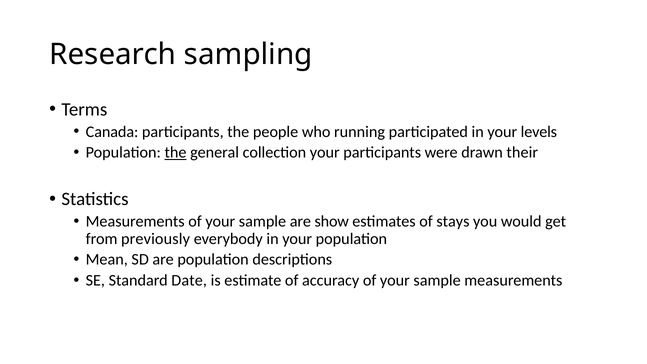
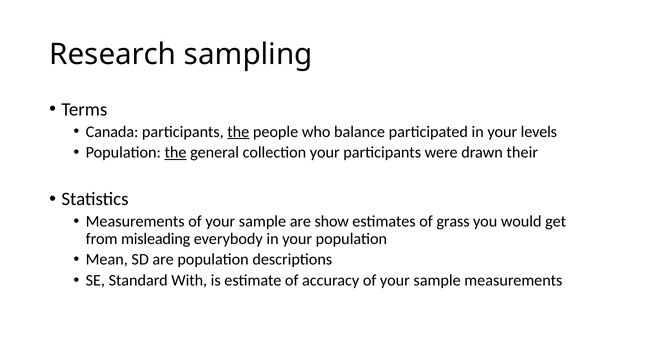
the underline: none -> present (238, 132)
running: running -> balance (360, 132)
stays: stays -> grass (453, 221)
previously: previously -> misleading (156, 239)
Date: Date -> With (189, 280)
